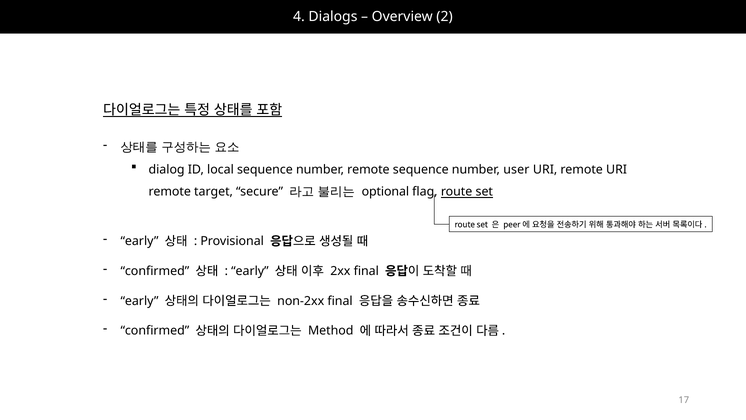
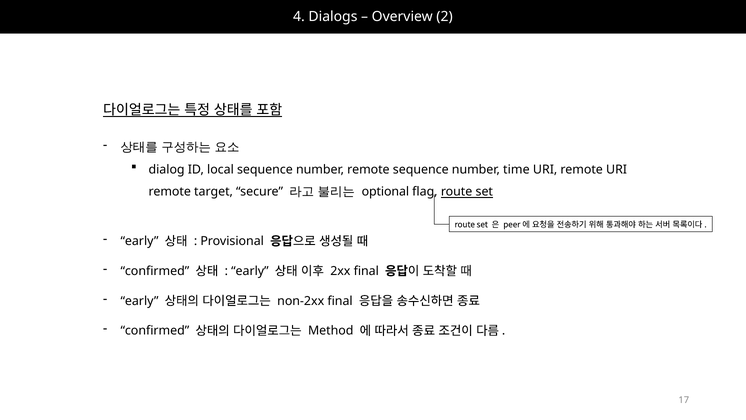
user: user -> time (516, 169)
